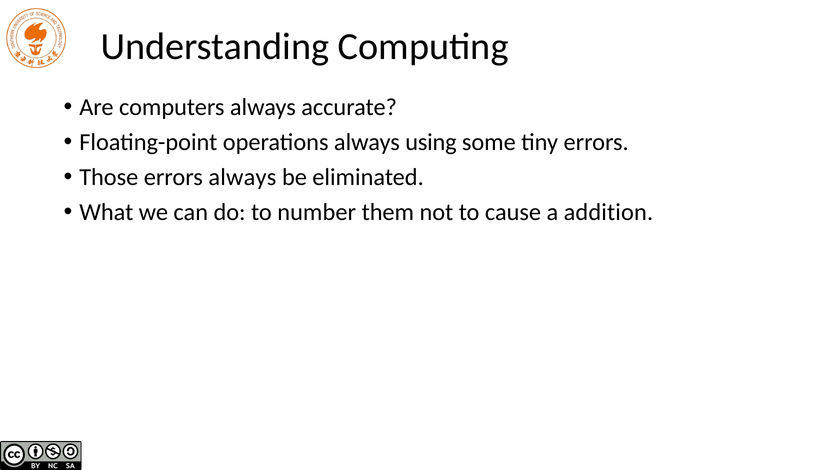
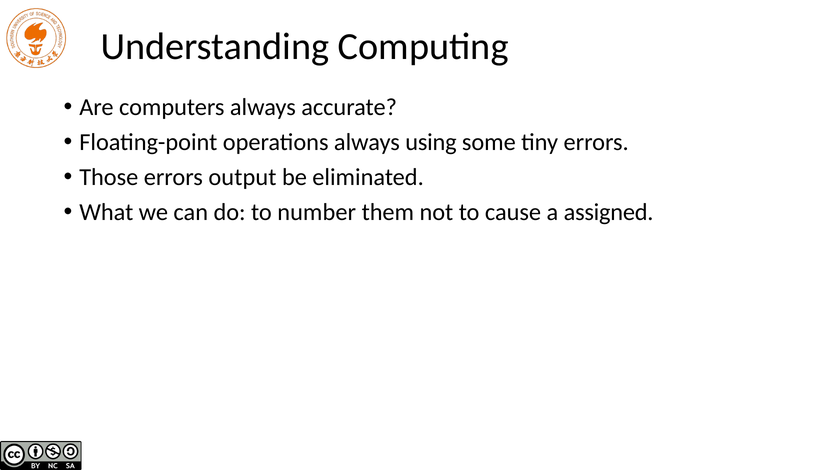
errors always: always -> output (242, 177)
addition: addition -> assigned (609, 212)
